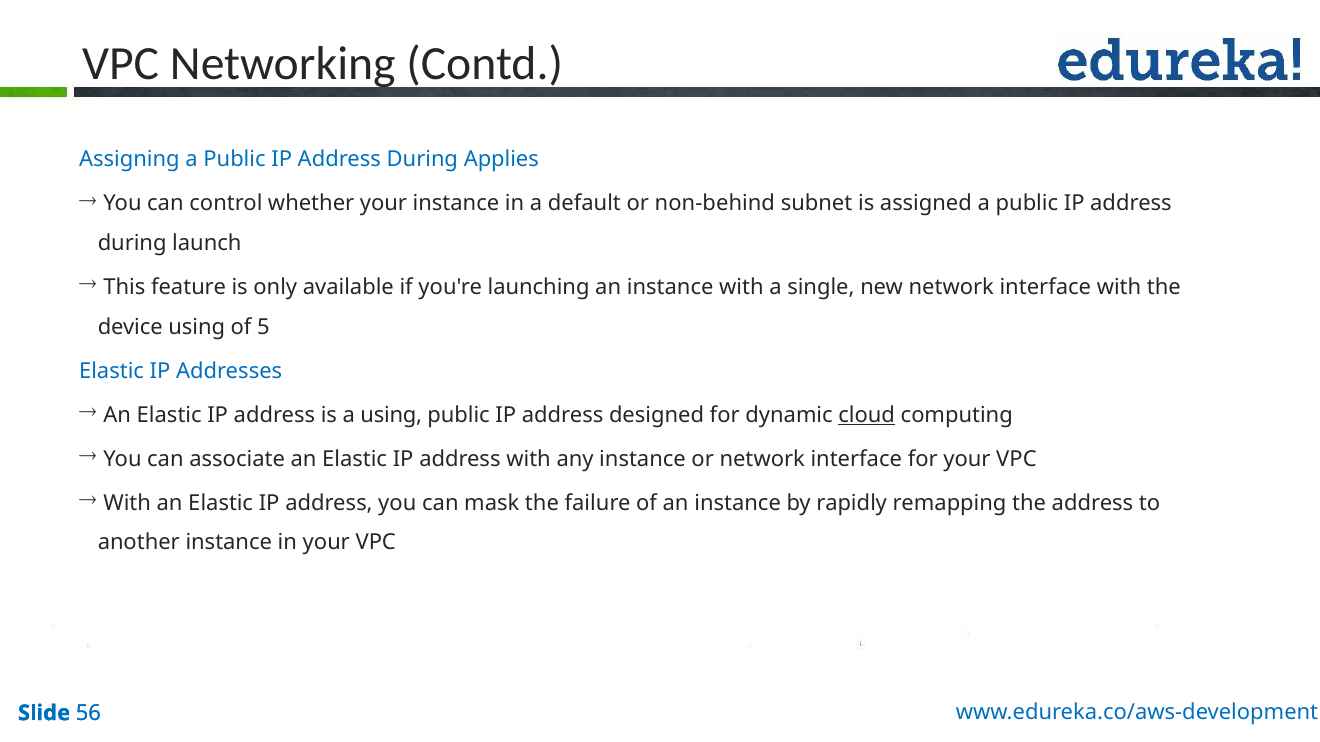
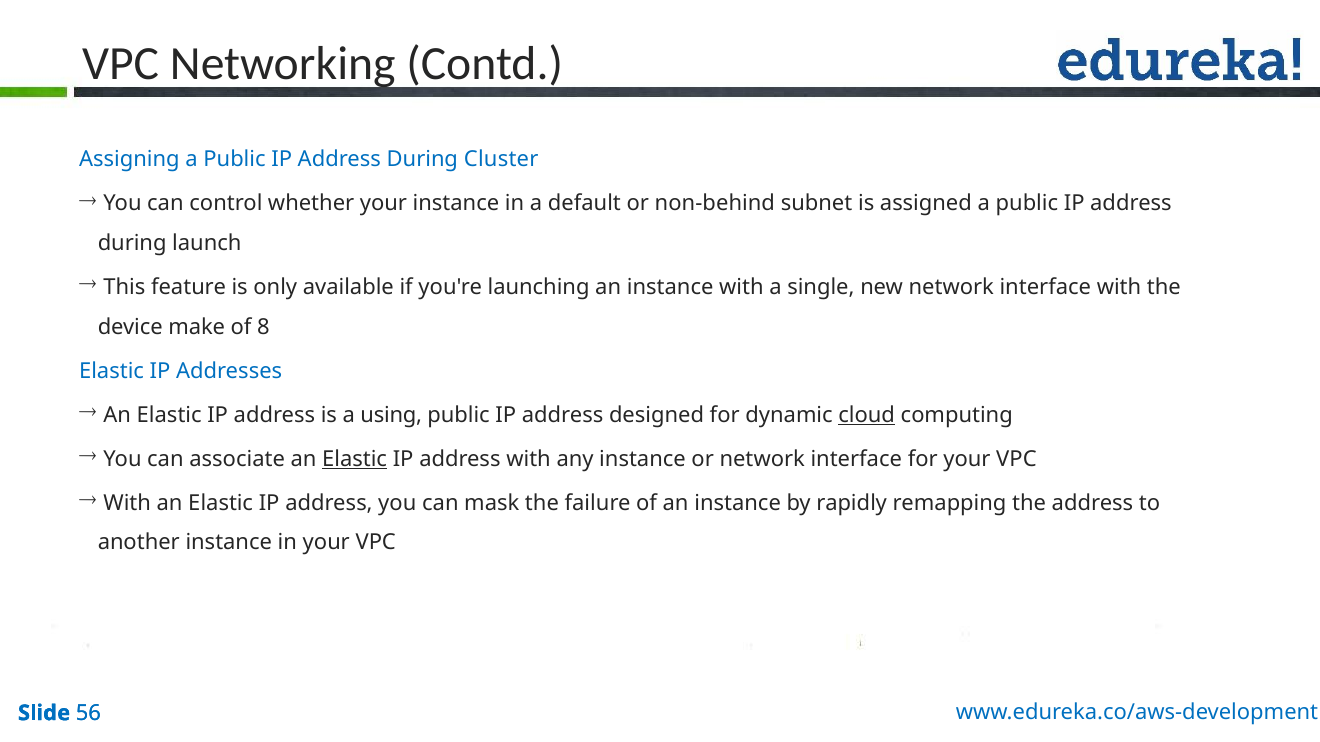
Applies: Applies -> Cluster (501, 160)
device using: using -> make (197, 327)
5: 5 -> 8 (264, 327)
Elastic underline: none -> present (355, 459)
